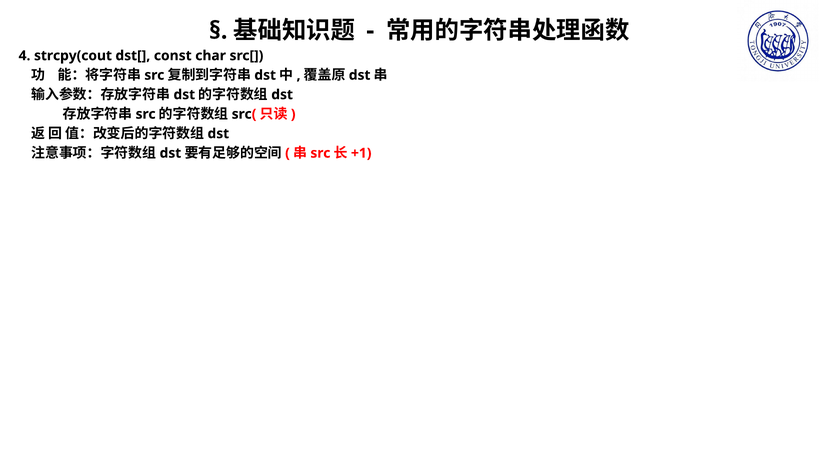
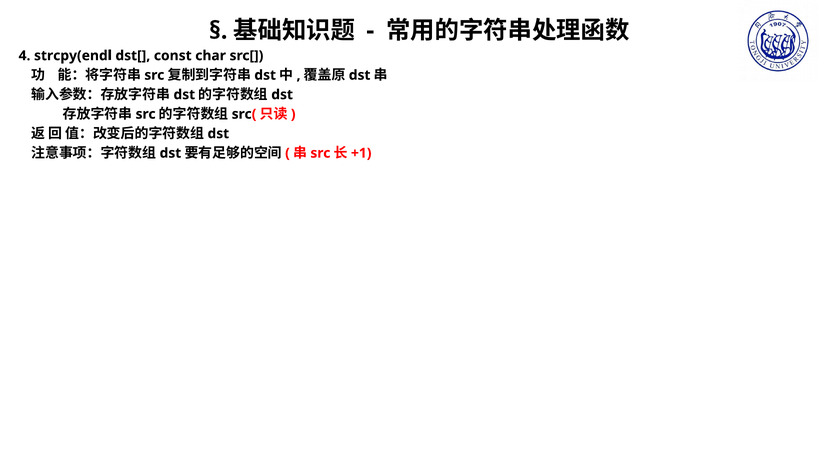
strcpy(cout: strcpy(cout -> strcpy(endl (73, 56)
